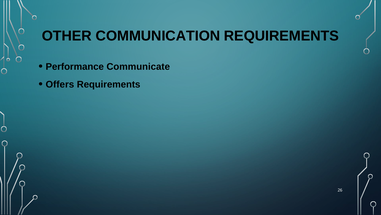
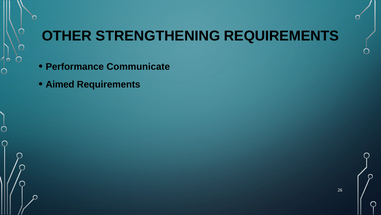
COMMUNICATION: COMMUNICATION -> STRENGTHENING (158, 36)
Offers: Offers -> Aimed (60, 84)
